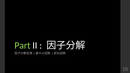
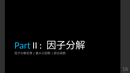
Part colour: light green -> light blue (22, 45)
